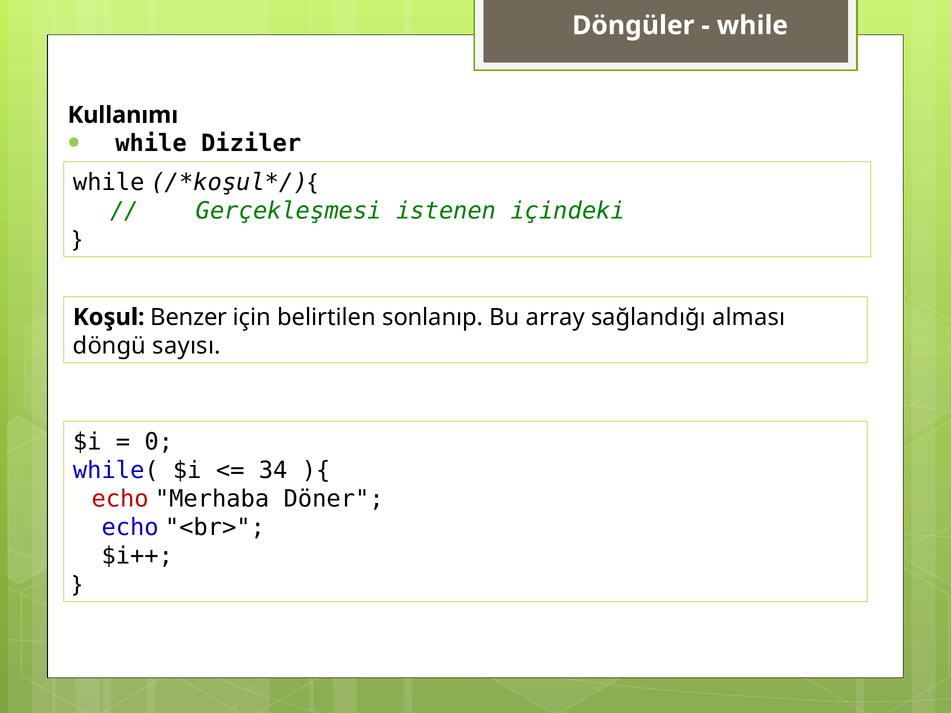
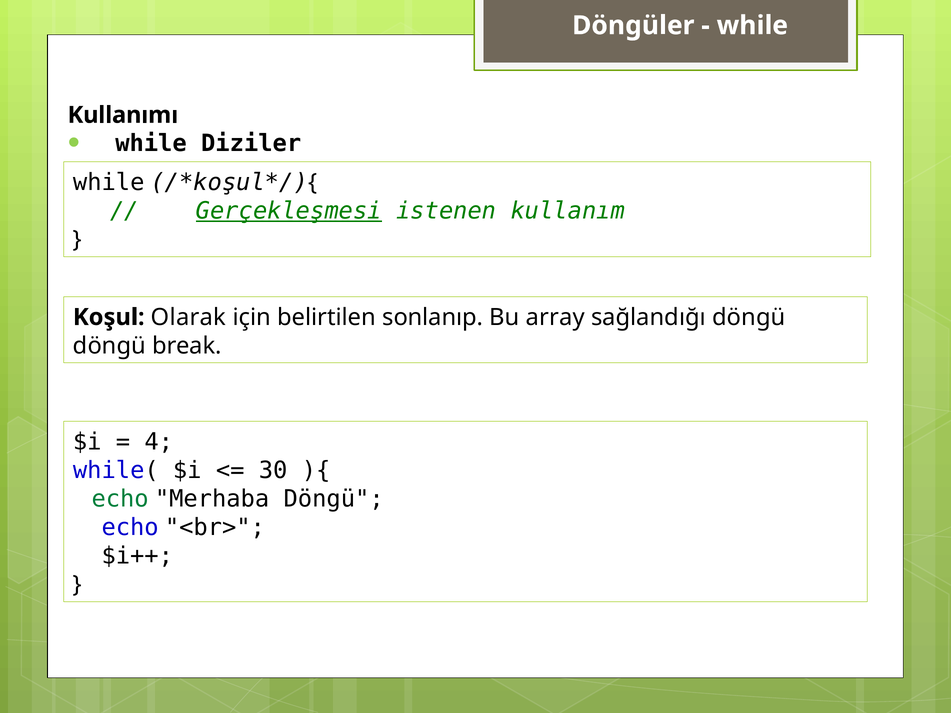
Gerçekleşmesi underline: none -> present (289, 211)
içindeki: içindeki -> kullanım (568, 211)
Benzer: Benzer -> Olarak (189, 317)
sağlandığı alması: alması -> döngü (749, 317)
sayısı: sayısı -> break (187, 346)
0: 0 -> 4 (159, 442)
34: 34 -> 30 (273, 470)
echo colour: red -> green (120, 499)
Merhaba Döner: Döner -> Döngü (334, 499)
